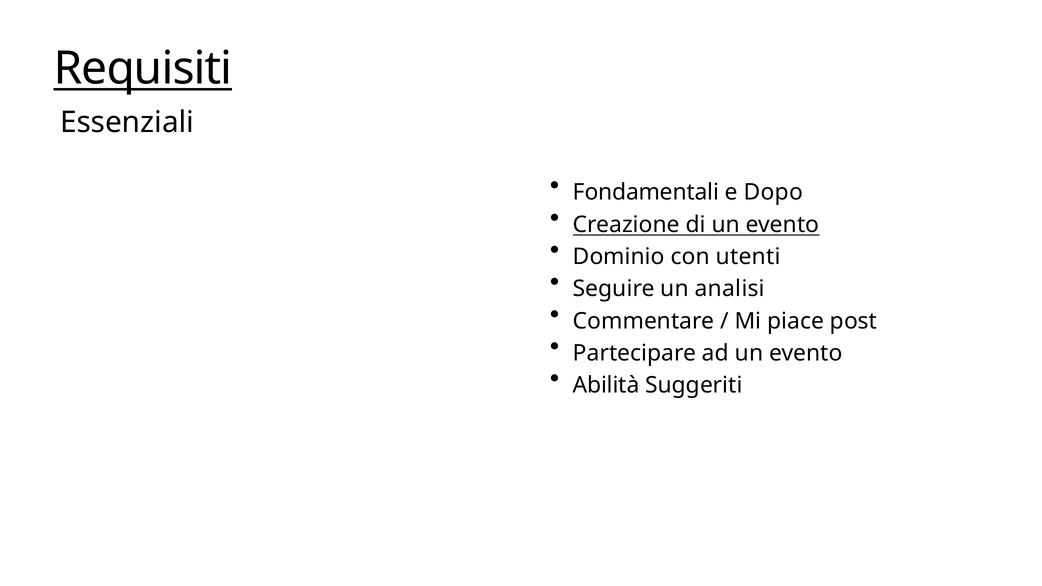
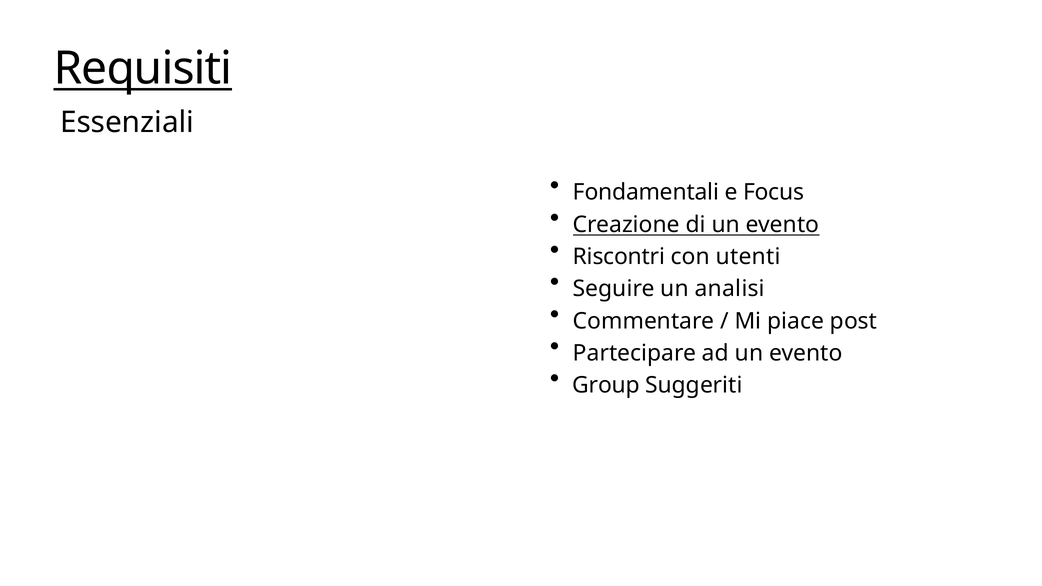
Dopo: Dopo -> Focus (774, 192)
Dominio: Dominio -> Riscontri (619, 257)
Abilità: Abilità -> Group (606, 385)
